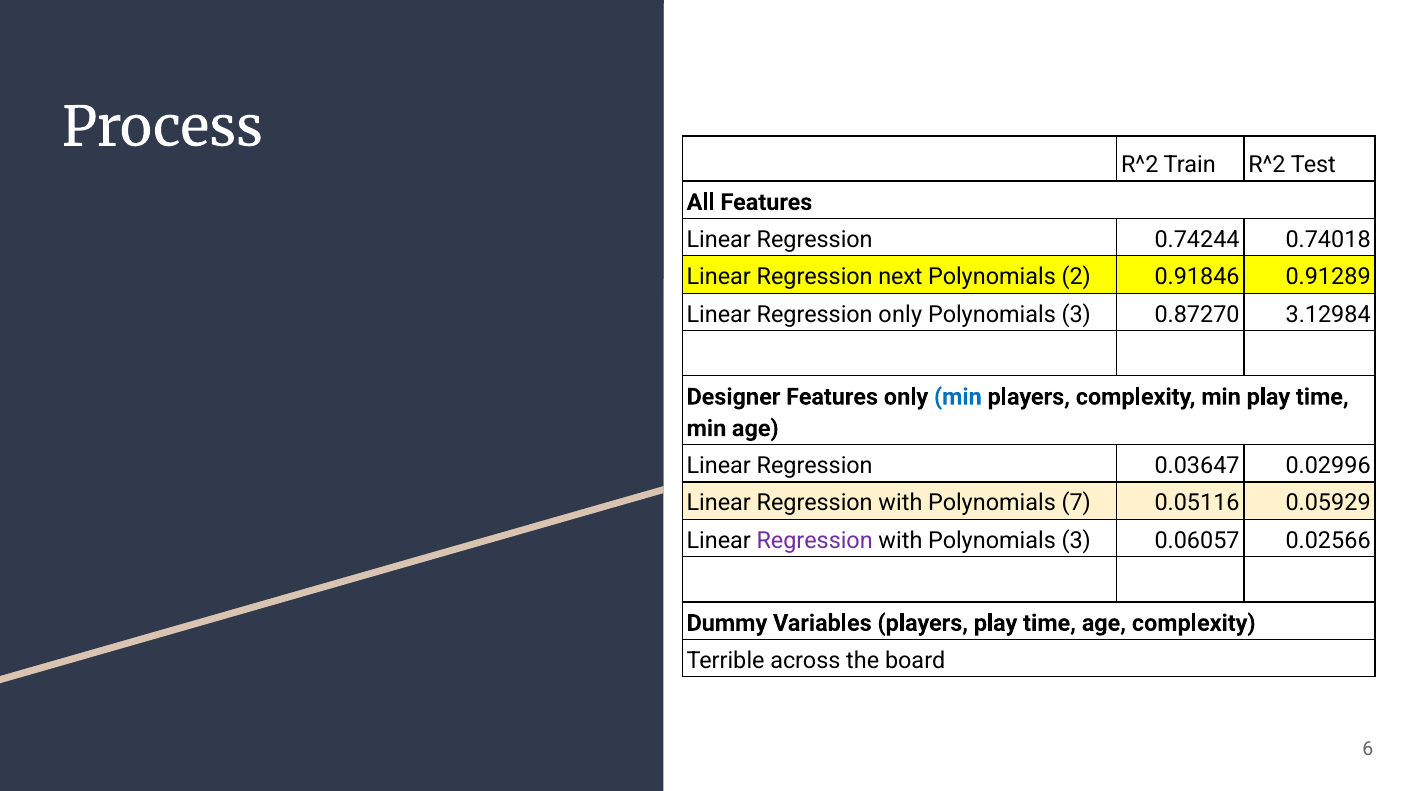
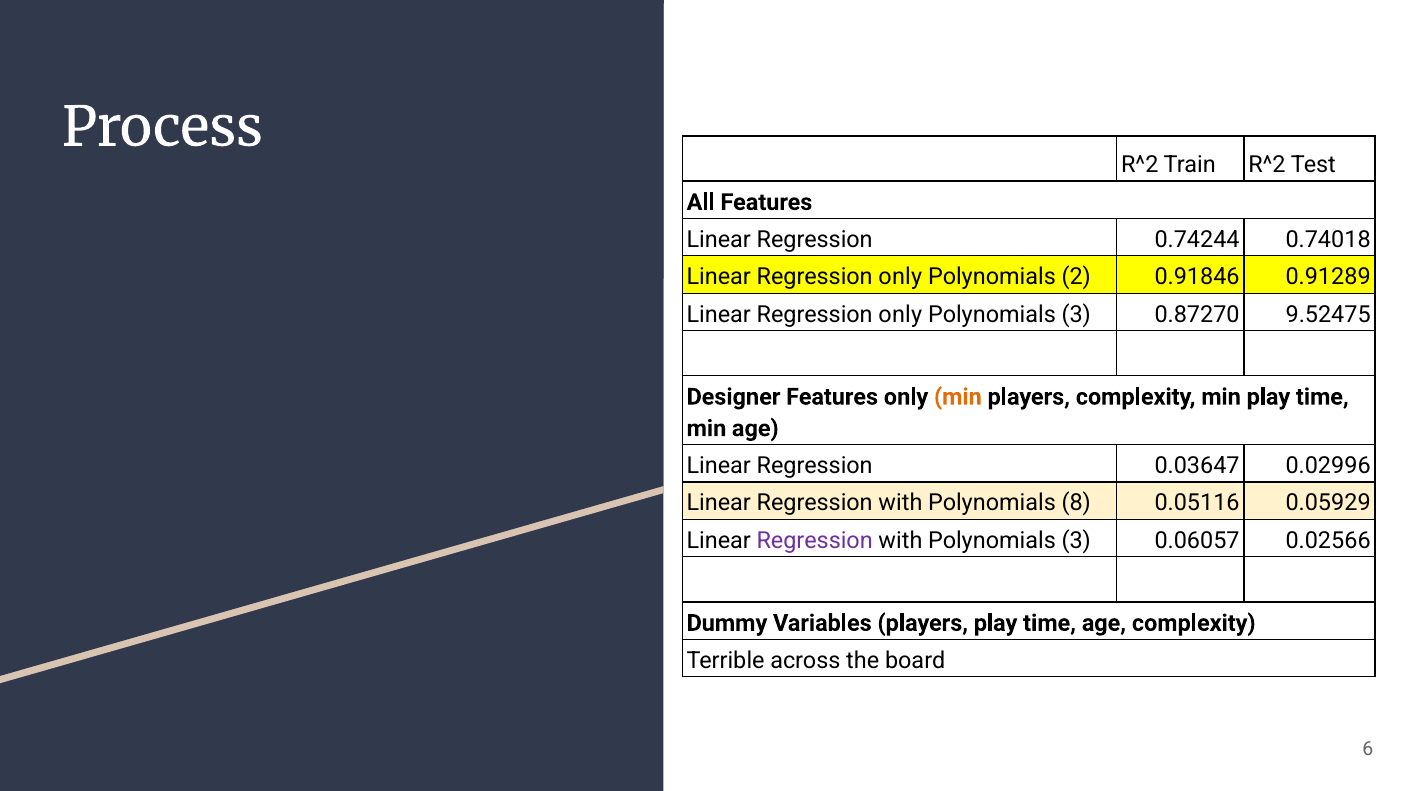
next: next -> only (900, 277)
3.12984: 3.12984 -> 9.52475 (1328, 314)
min colour: blue -> orange (958, 397)
7: 7 -> 8 (1076, 503)
